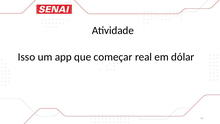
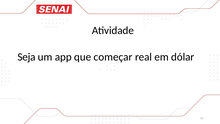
Isso: Isso -> Seja (27, 57)
